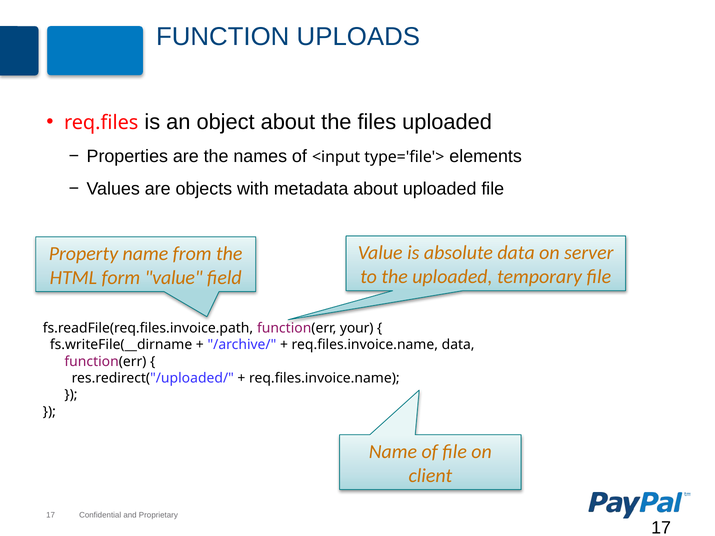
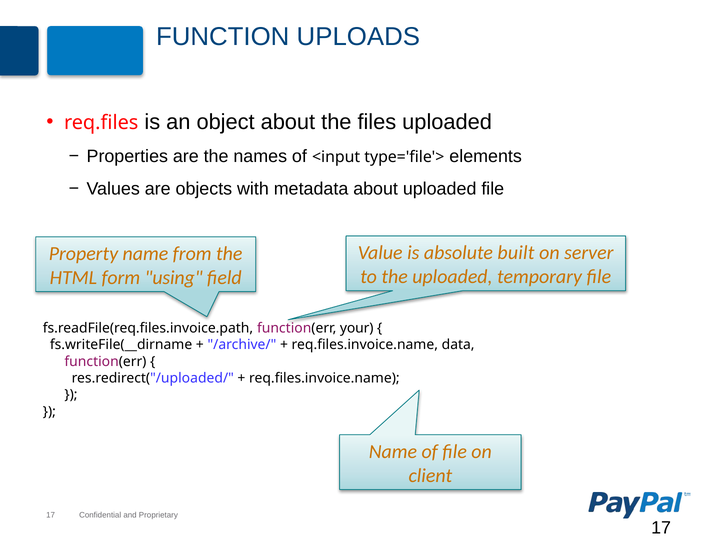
absolute data: data -> built (516, 253)
form value: value -> using (174, 278)
